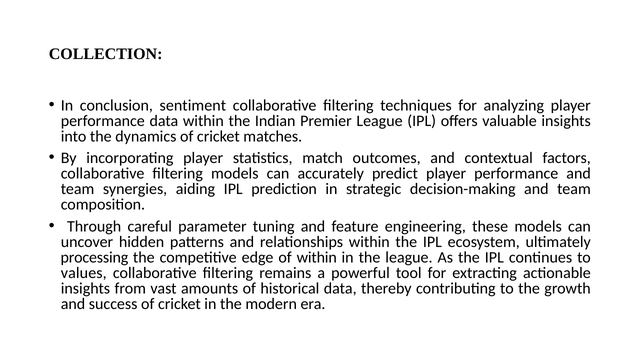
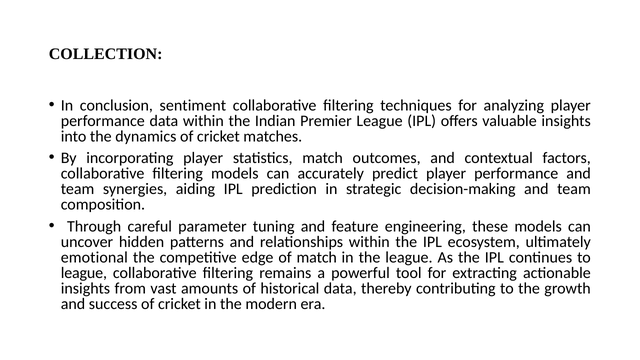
processing: processing -> emotional (94, 257)
of within: within -> match (317, 257)
values: values -> league (84, 273)
